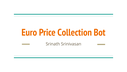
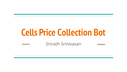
Euro: Euro -> Cells (29, 32)
